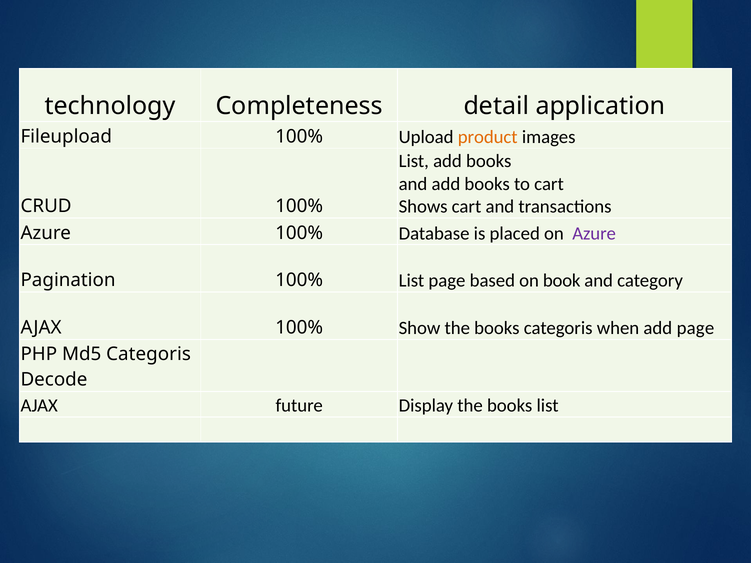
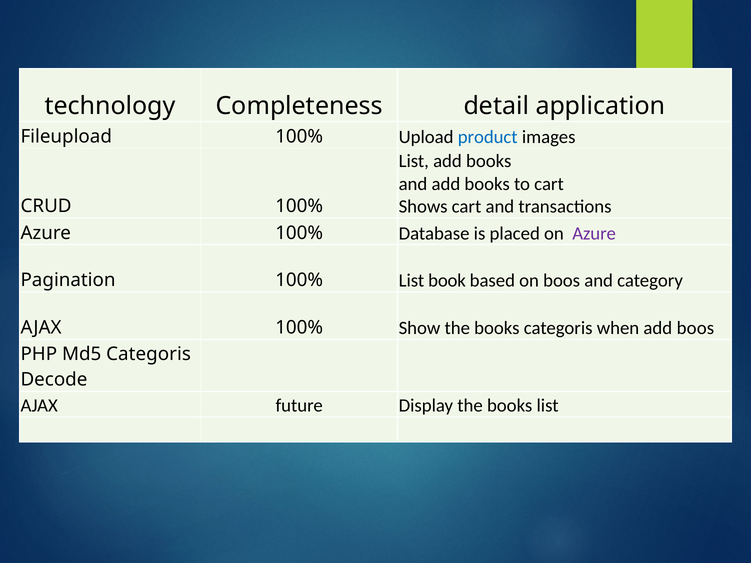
product colour: orange -> blue (488, 137)
List page: page -> book (447, 281)
on book: book -> boos (562, 281)
add page: page -> boos (695, 328)
